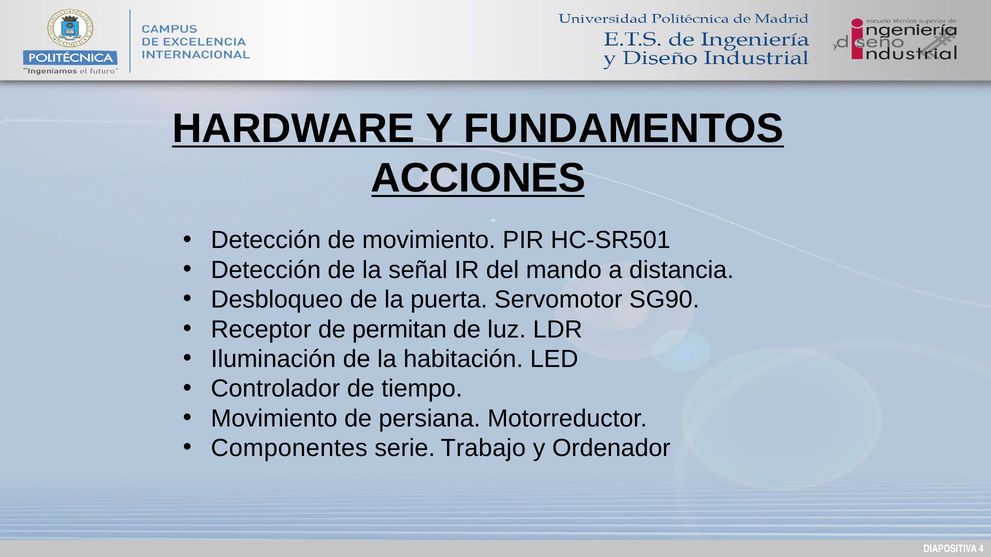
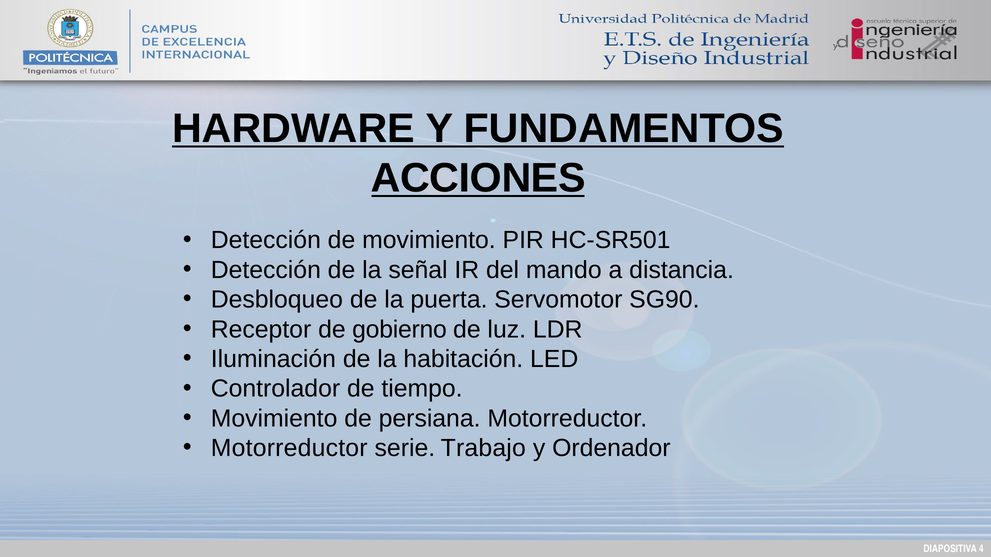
permitan: permitan -> gobierno (400, 330)
Componentes: Componentes -> Motorreductor (289, 449)
